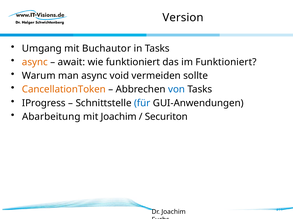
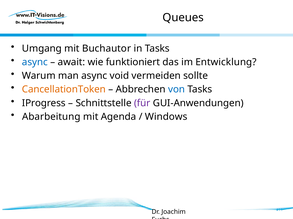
Version: Version -> Queues (183, 18)
async colour: orange -> blue (35, 62)
im Funktioniert: Funktioniert -> Entwicklung (226, 62)
für colour: blue -> purple (142, 103)
mit Joachim: Joachim -> Agenda (119, 117)
Securiton: Securiton -> Windows (166, 117)
